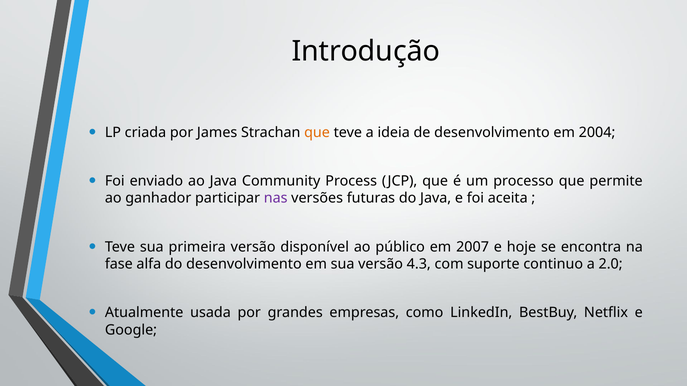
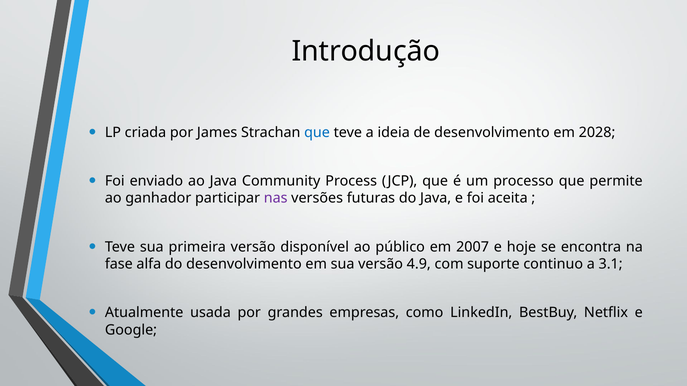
que colour: orange -> blue (317, 133)
2004: 2004 -> 2028 (597, 133)
4.3: 4.3 -> 4.9 (419, 264)
2.0: 2.0 -> 3.1 (611, 264)
